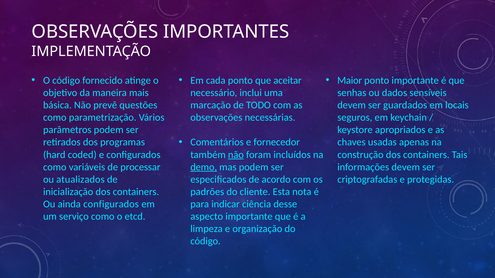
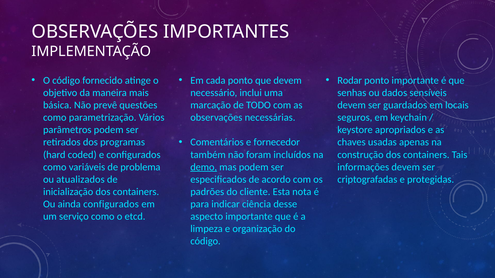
que aceitar: aceitar -> devem (288, 81)
Maior: Maior -> Rodar (350, 81)
não underline: present -> none (236, 155)
processar: processar -> problema (140, 167)
